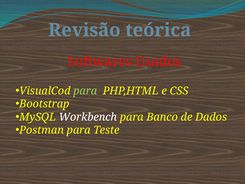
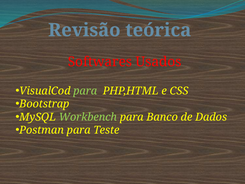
Workbench colour: white -> light green (88, 117)
